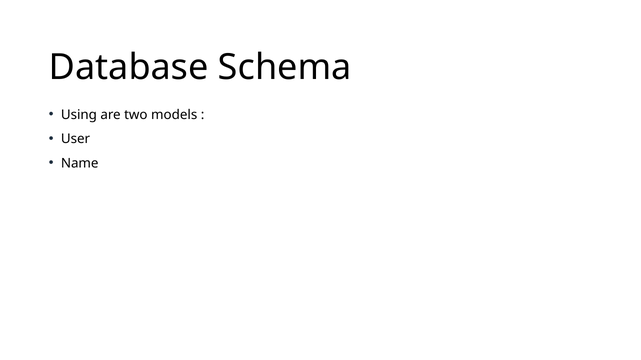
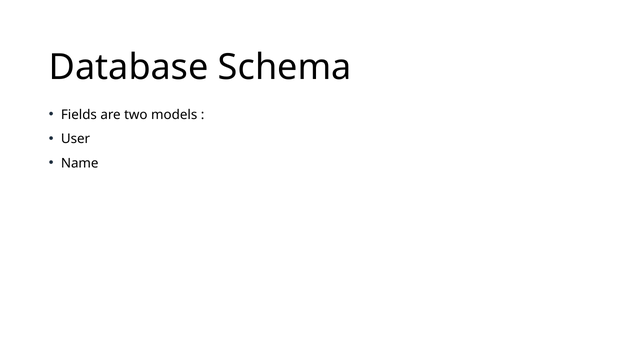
Using: Using -> Fields (79, 115)
